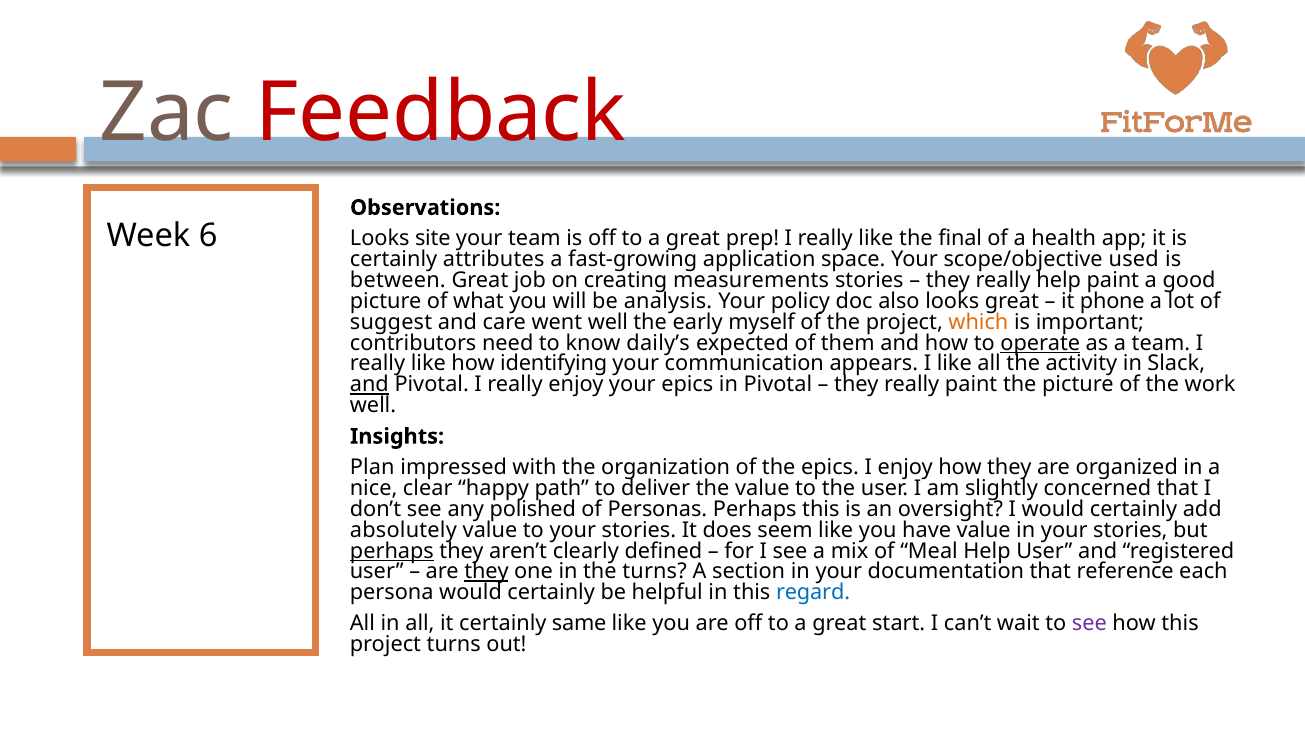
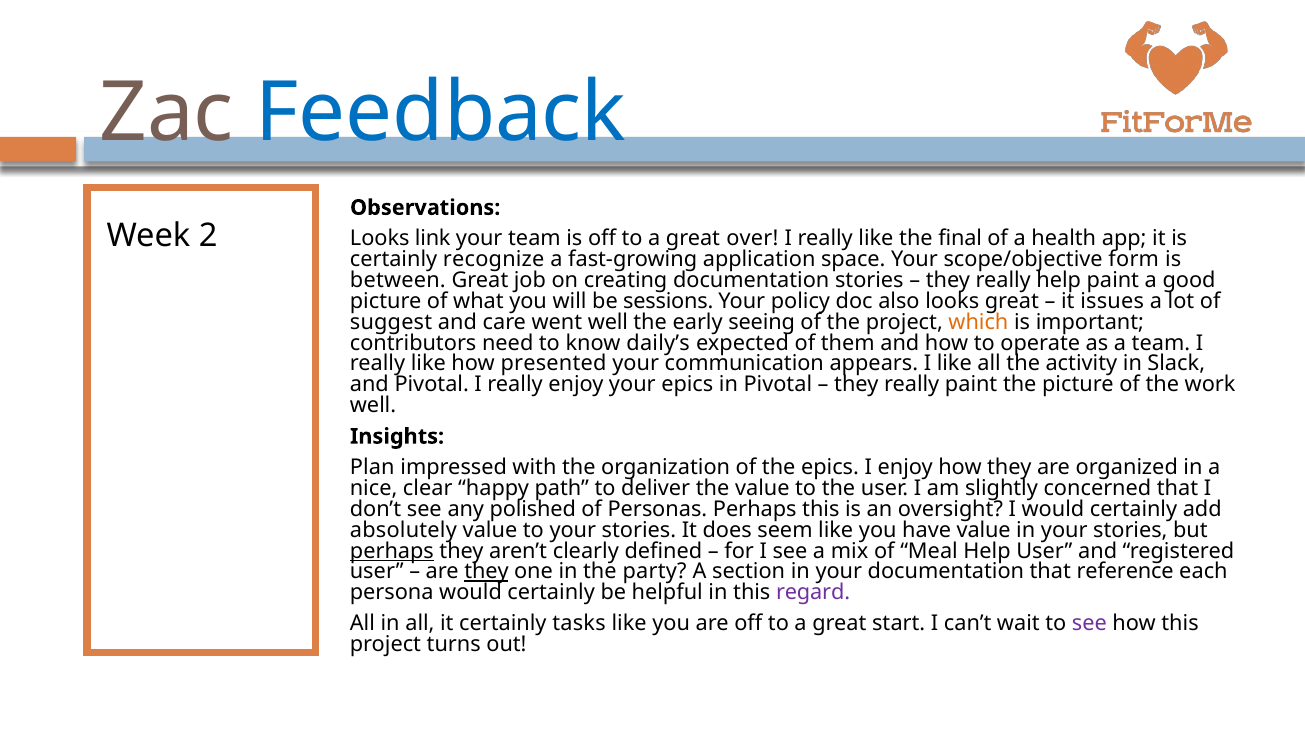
Feedback colour: red -> blue (441, 113)
6: 6 -> 2 (208, 236)
site: site -> link (433, 239)
prep: prep -> over (752, 239)
attributes: attributes -> recognize (494, 260)
used: used -> form (1134, 260)
creating measurements: measurements -> documentation (751, 280)
analysis: analysis -> sessions (668, 301)
phone: phone -> issues (1112, 301)
myself: myself -> seeing (762, 322)
operate underline: present -> none (1040, 343)
identifying: identifying -> presented (553, 364)
and underline: present -> none (369, 385)
the turns: turns -> party (655, 572)
regard colour: blue -> purple (813, 593)
same: same -> tasks (579, 624)
